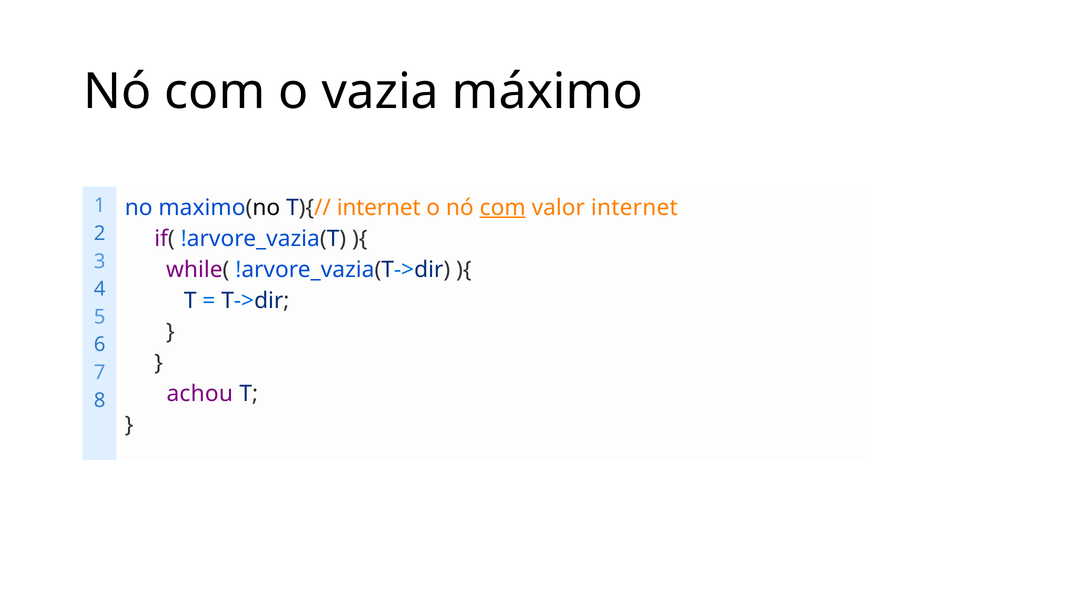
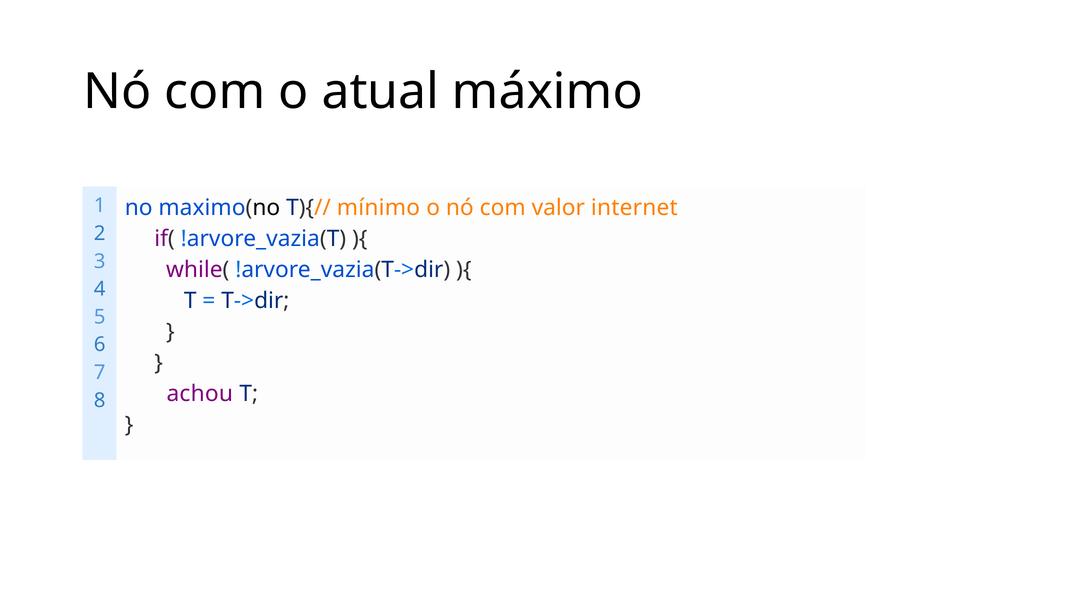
vazia: vazia -> atual (380, 92)
T){// internet: internet -> mínimo (378, 208)
com underline: present -> none (503, 208)
